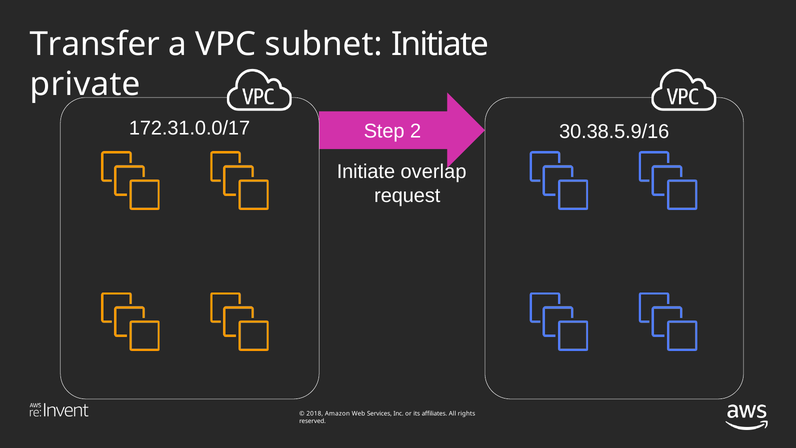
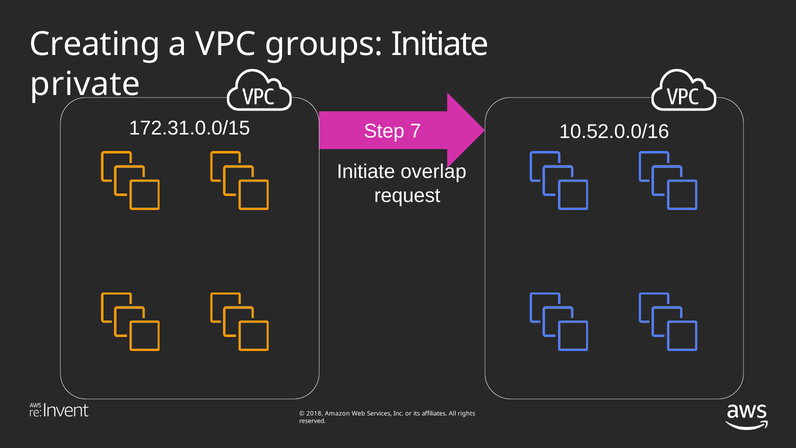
Transfer: Transfer -> Creating (95, 44)
subnet: subnet -> groups (324, 44)
172.31.0.0/17: 172.31.0.0/17 -> 172.31.0.0/15 (189, 128)
2: 2 -> 7 (416, 131)
30.38.5.9/16: 30.38.5.9/16 -> 10.52.0.0/16 (614, 132)
